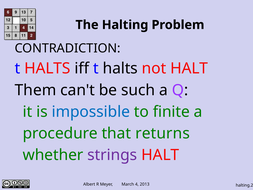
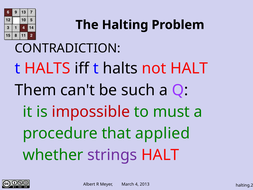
impossible colour: blue -> red (91, 112)
finite: finite -> must (171, 112)
returns: returns -> applied (163, 133)
